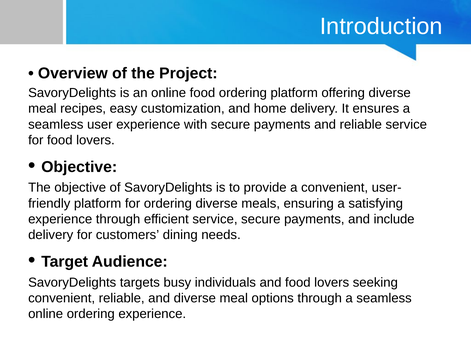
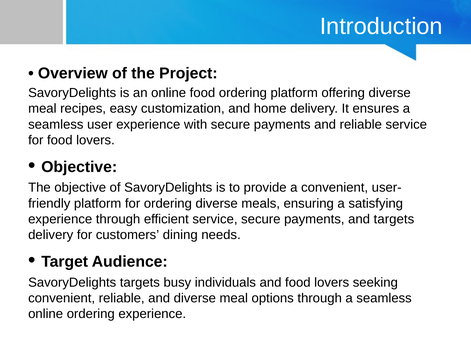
and include: include -> targets (394, 219)
